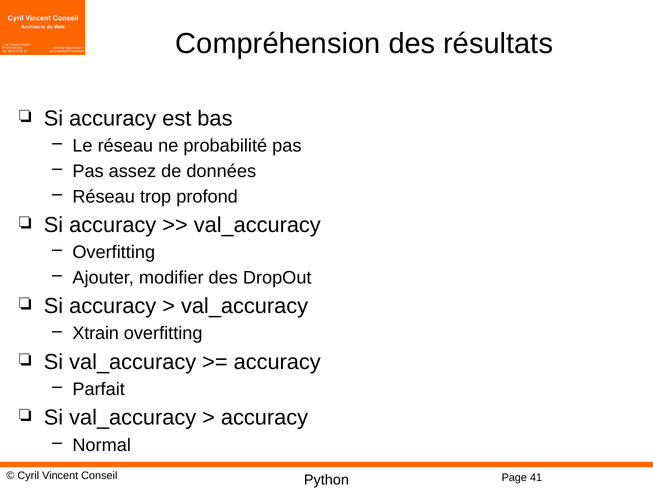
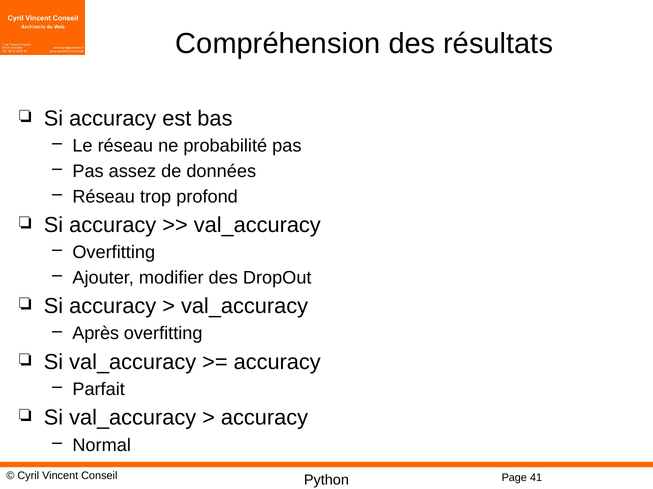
Xtrain: Xtrain -> Après (96, 334)
